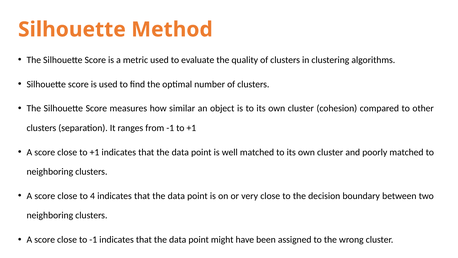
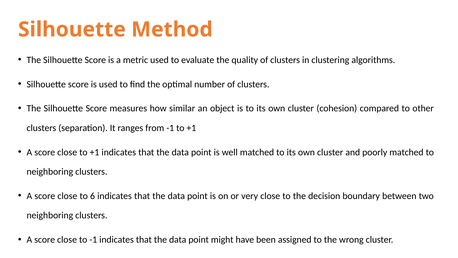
4: 4 -> 6 (93, 196)
